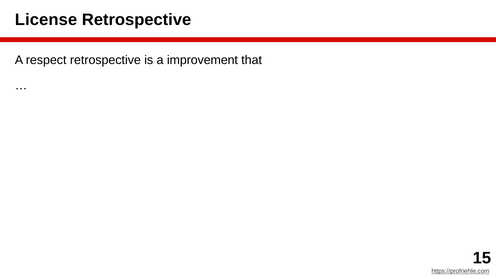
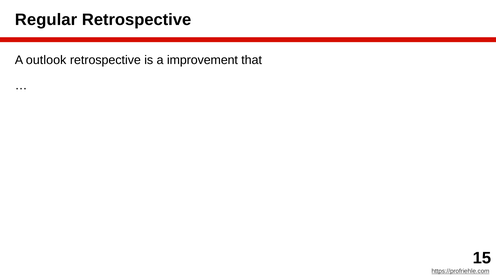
License: License -> Regular (46, 20)
respect: respect -> outlook (46, 60)
